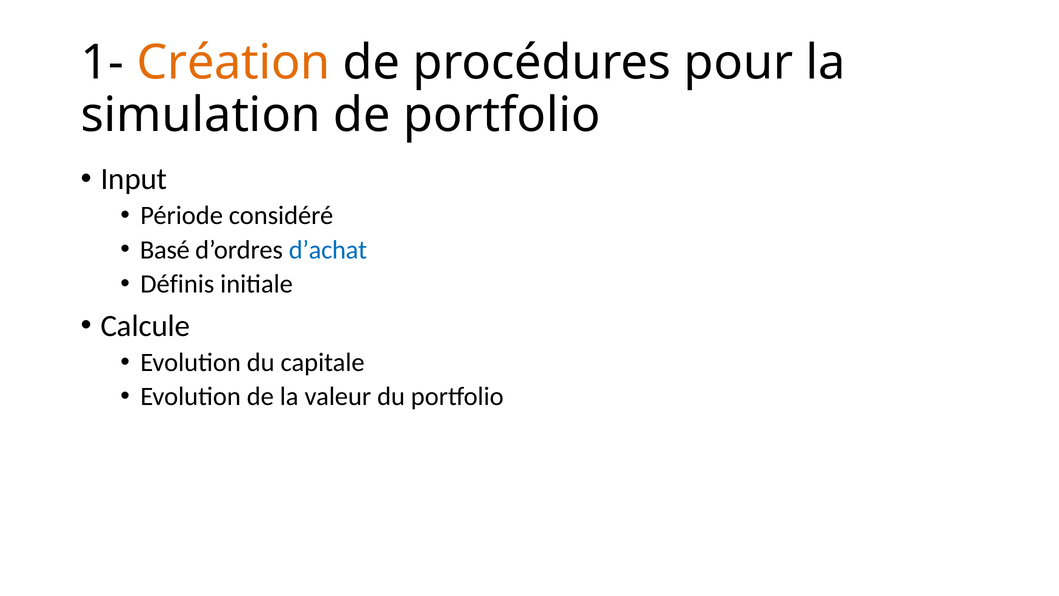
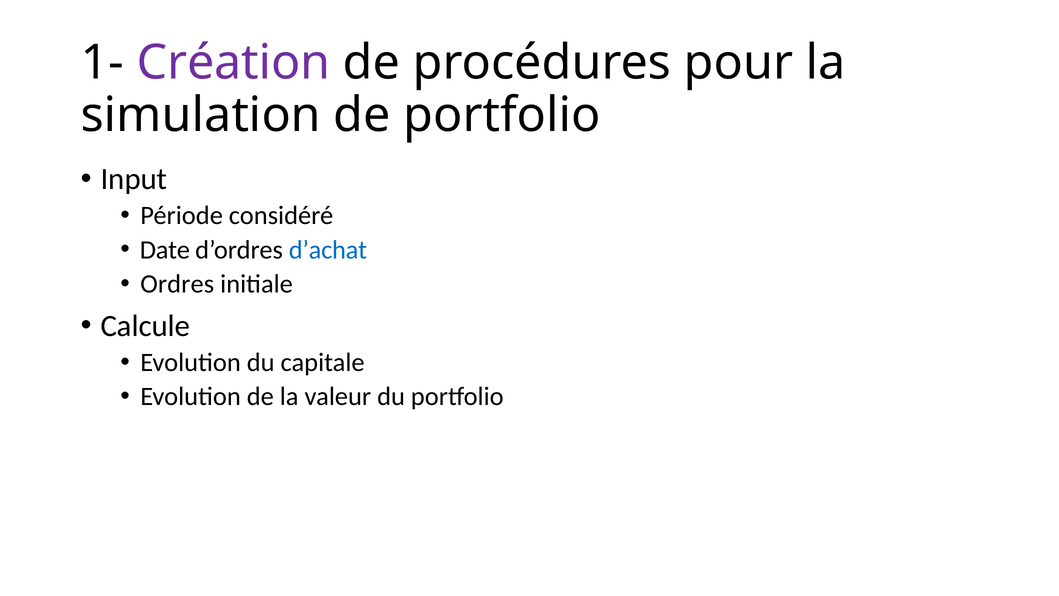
Création colour: orange -> purple (234, 63)
Basé: Basé -> Date (165, 250)
Définis: Définis -> Ordres (177, 284)
